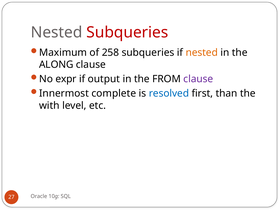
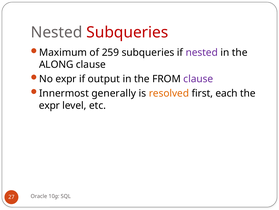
258: 258 -> 259 (110, 52)
nested colour: orange -> purple (202, 52)
complete: complete -> generally (114, 93)
resolved colour: blue -> orange (169, 93)
than: than -> each (227, 93)
with: with -> expr (49, 105)
